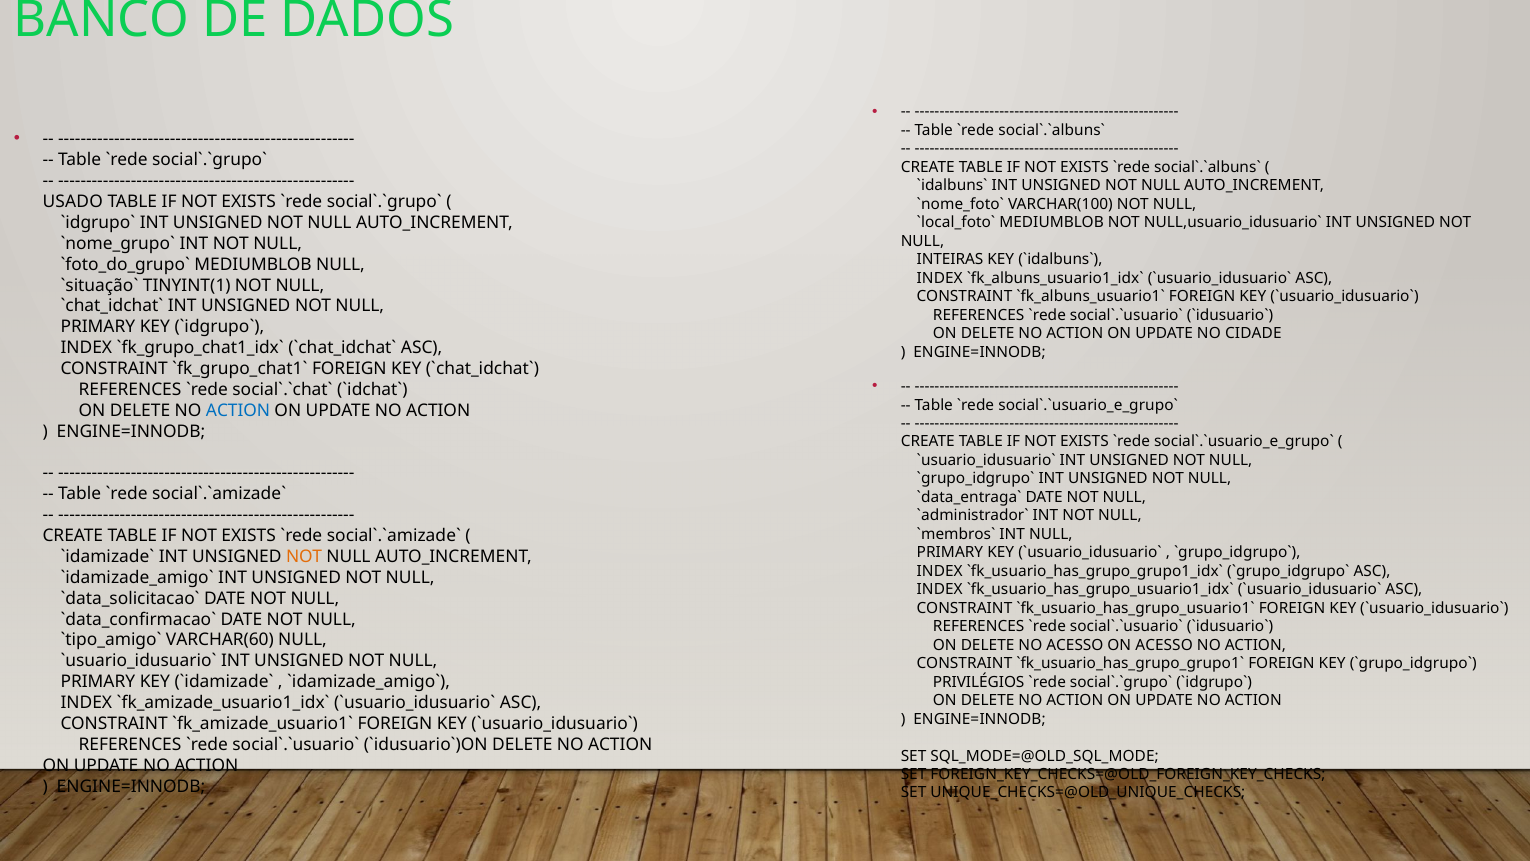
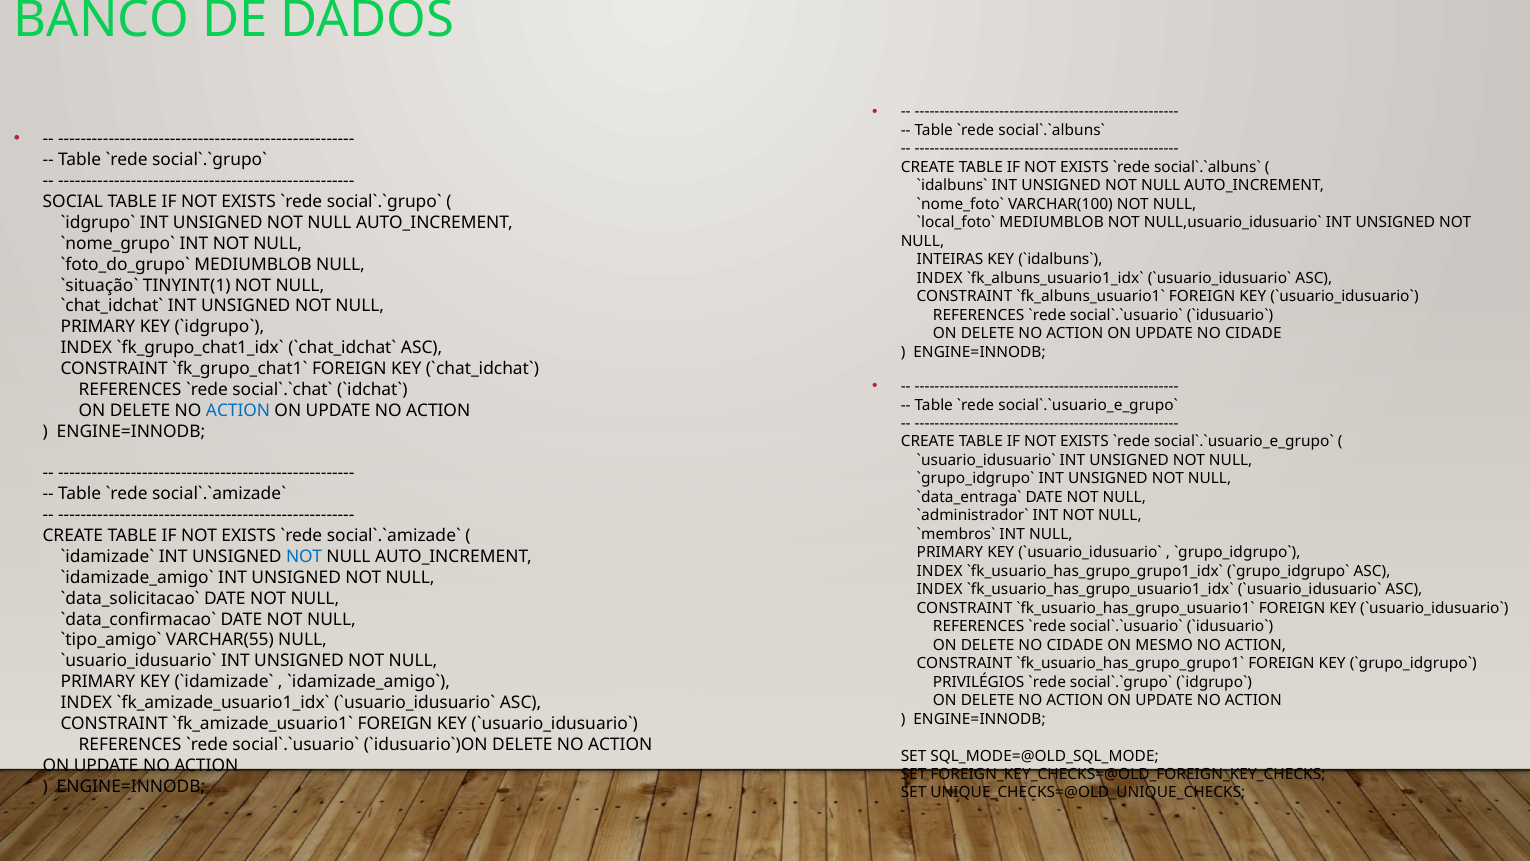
USADO: USADO -> SOCIAL (73, 202)
NOT colour: orange -> blue (304, 557)
VARCHAR(60: VARCHAR(60 -> VARCHAR(55 (220, 640)
DELETE NO ACESSO: ACESSO -> CIDADE (1075, 645)
ON ACESSO: ACESSO -> MESMO (1164, 645)
